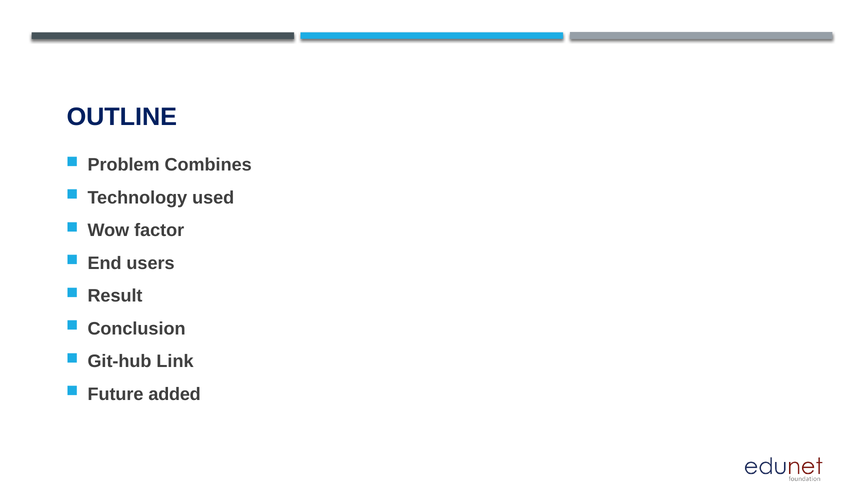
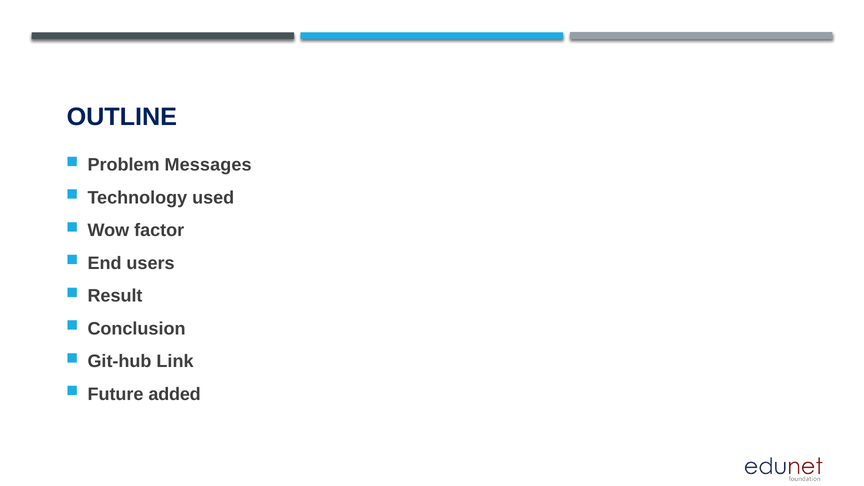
Combines: Combines -> Messages (208, 165)
